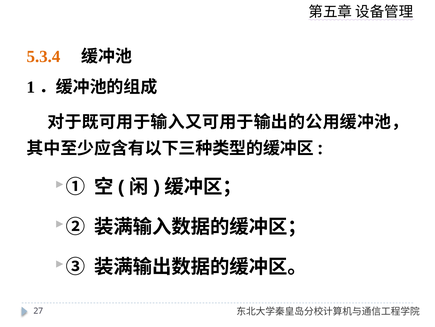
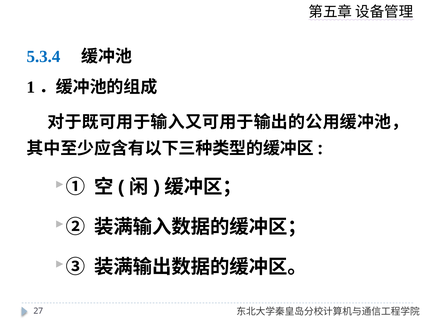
5.3.4 colour: orange -> blue (43, 57)
